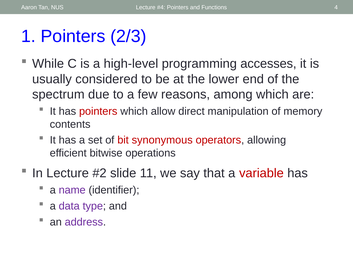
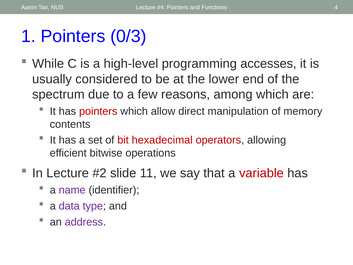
2/3: 2/3 -> 0/3 (128, 36)
synonymous: synonymous -> hexadecimal (162, 140)
